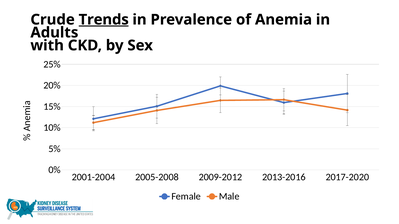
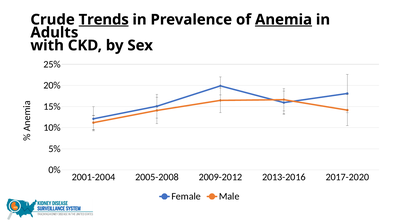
Anemia underline: none -> present (284, 20)
